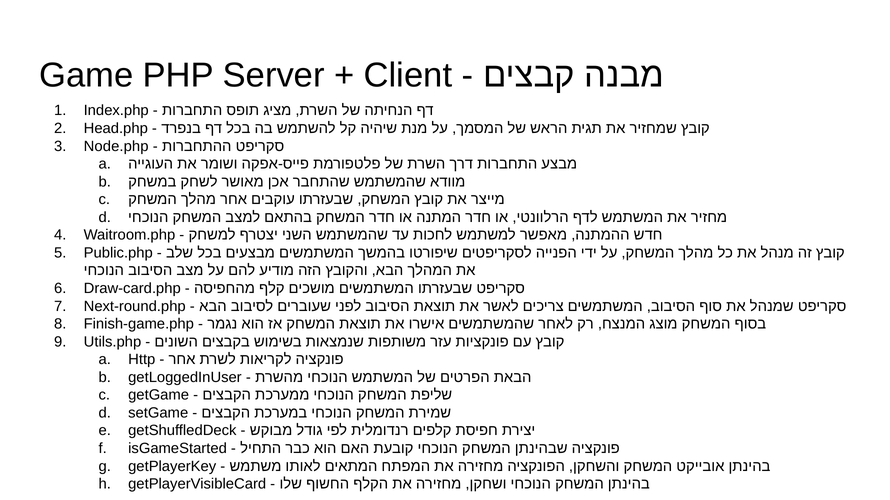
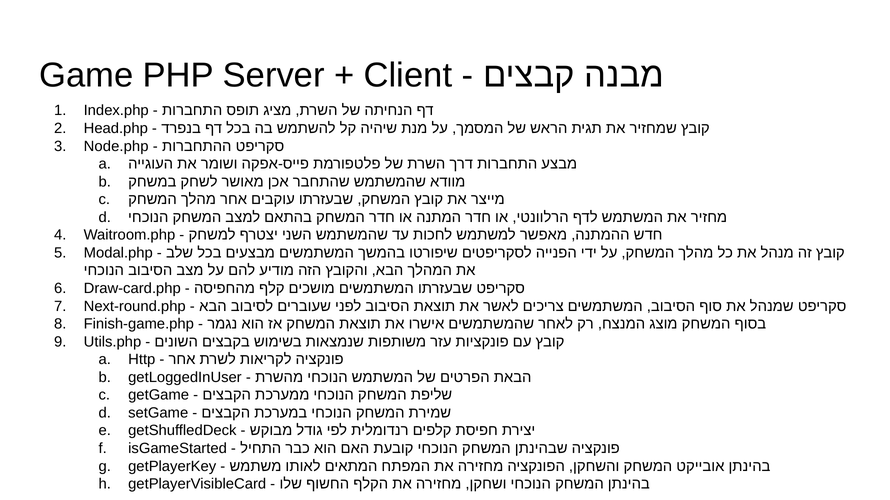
Public.php: Public.php -> Modal.php (118, 253)
